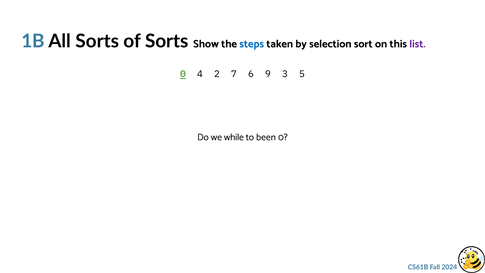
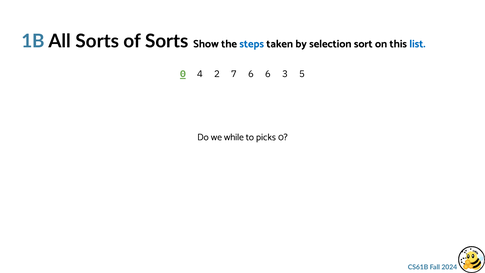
list colour: purple -> blue (417, 44)
6 9: 9 -> 6 (268, 74)
been: been -> picks (266, 137)
